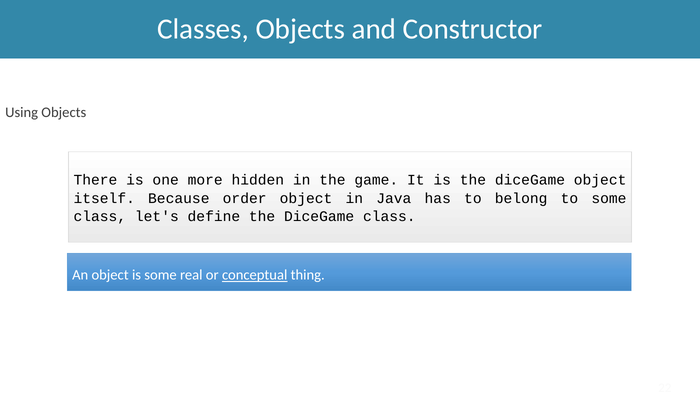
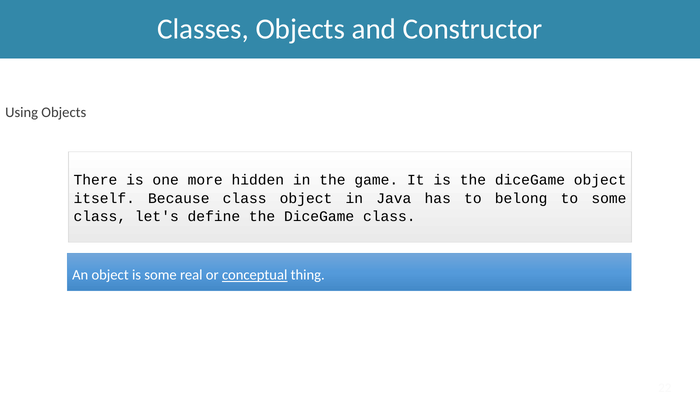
Because order: order -> class (245, 198)
